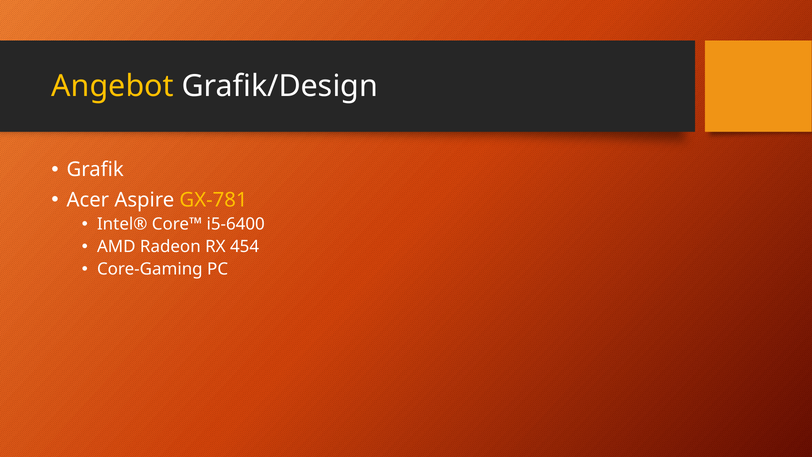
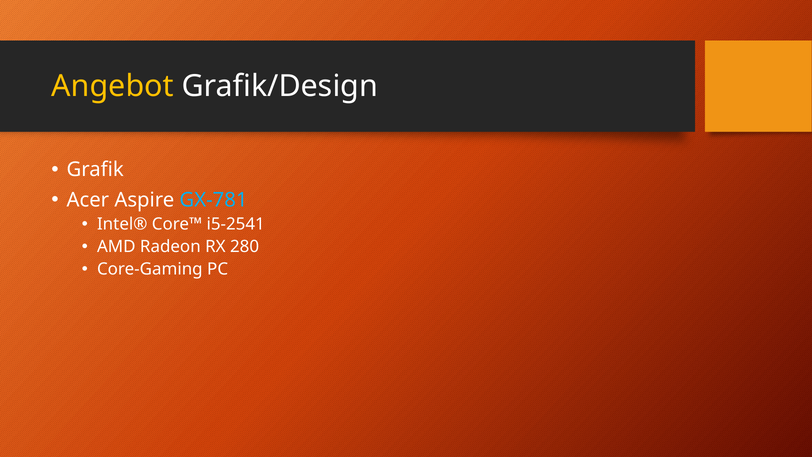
GX-781 colour: yellow -> light blue (214, 200)
i5-6400: i5-6400 -> i5-2541 (236, 224)
454: 454 -> 280 (245, 247)
